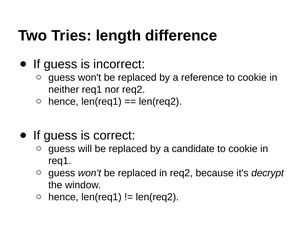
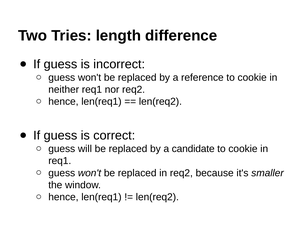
decrypt: decrypt -> smaller (268, 173)
